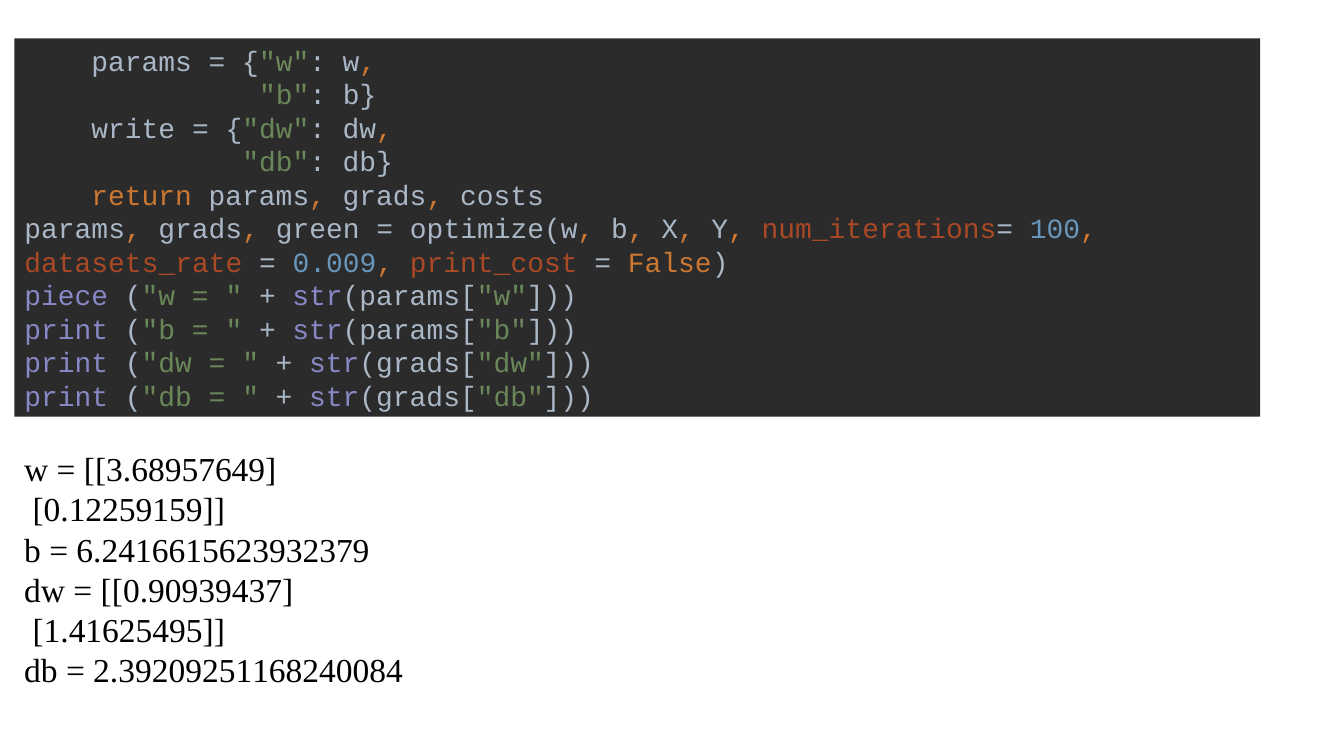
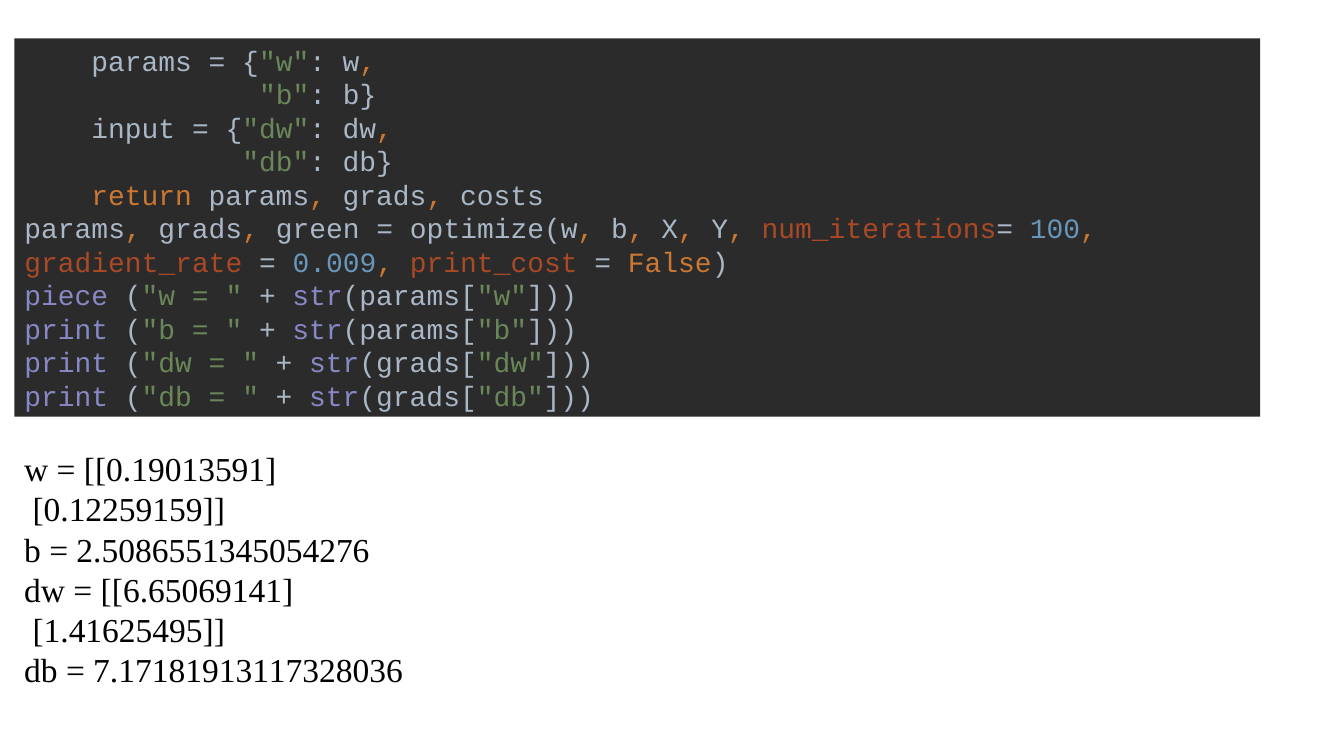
write: write -> input (133, 129)
datasets_rate: datasets_rate -> gradient_rate (133, 263)
3.68957649: 3.68957649 -> 0.19013591 (180, 471)
6.2416615623932379: 6.2416615623932379 -> 2.5086551345054276 (223, 551)
0.90939437: 0.90939437 -> 6.65069141 (197, 591)
2.39209251168240084: 2.39209251168240084 -> 7.17181913117328036 (248, 672)
